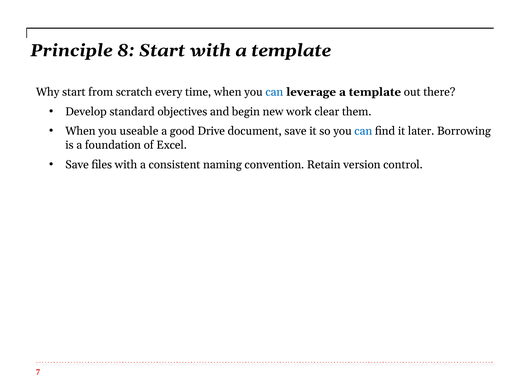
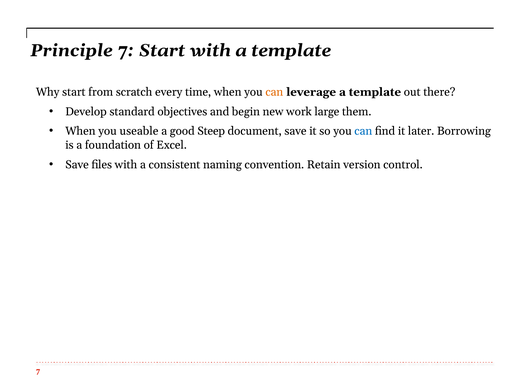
Principle 8: 8 -> 7 (126, 51)
can colour: blue -> orange (274, 92)
clear: clear -> large (327, 112)
Drive: Drive -> Steep (211, 131)
